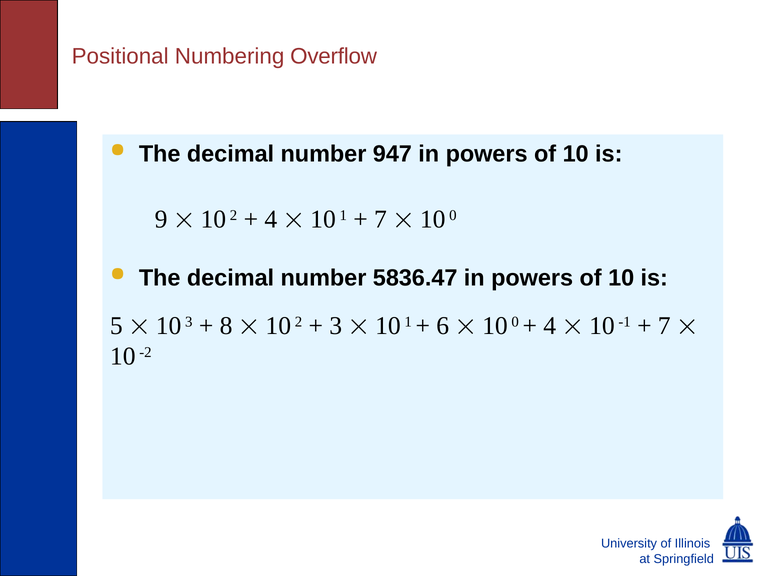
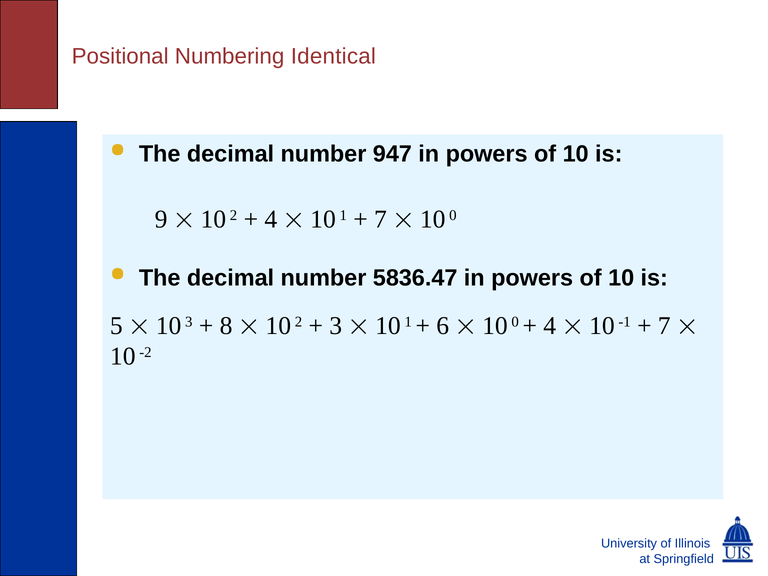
Overflow: Overflow -> Identical (333, 57)
